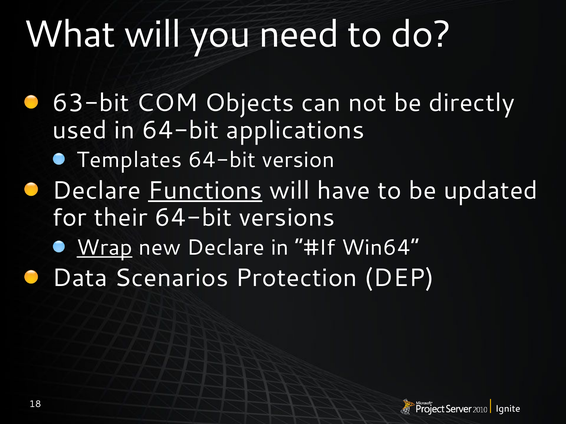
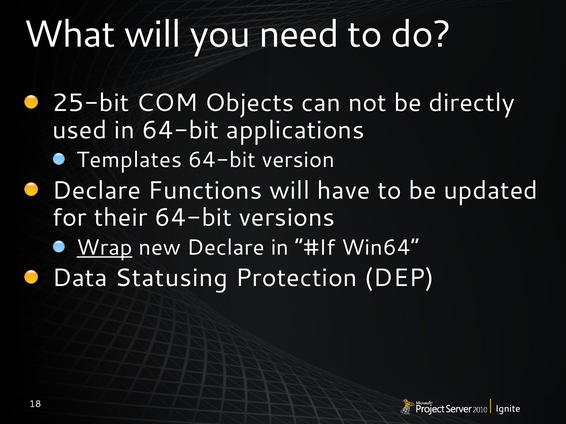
63-bit: 63-bit -> 25-bit (91, 103)
Functions underline: present -> none (205, 191)
Scenarios: Scenarios -> Statusing (171, 278)
